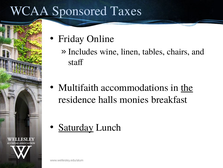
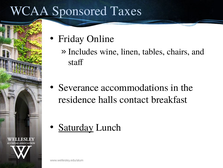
Multifaith: Multifaith -> Severance (79, 87)
the underline: present -> none (187, 87)
monies: monies -> contact (134, 99)
